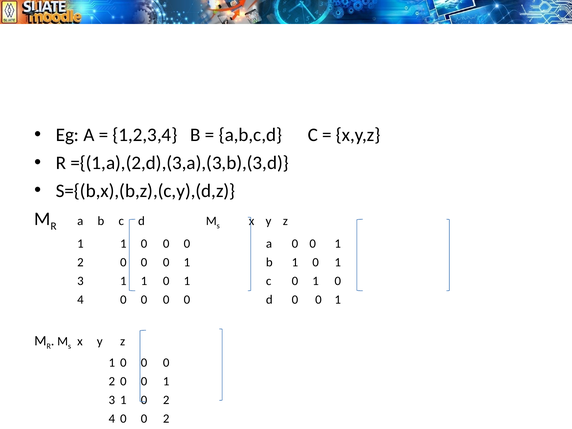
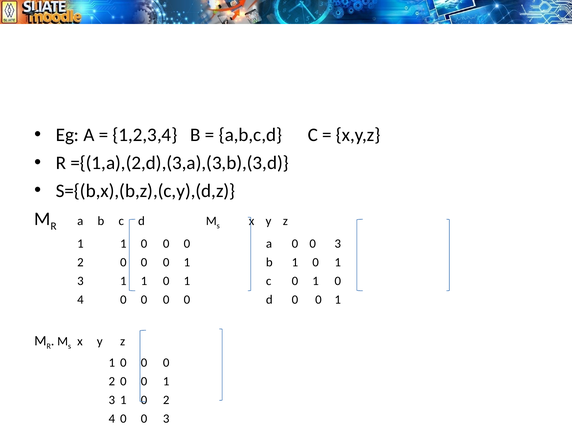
a 0 0 1: 1 -> 3 (338, 244)
4 0 0 2: 2 -> 3 (166, 419)
